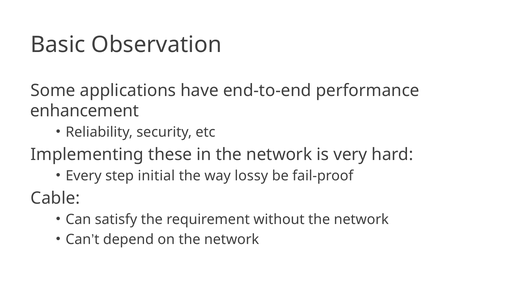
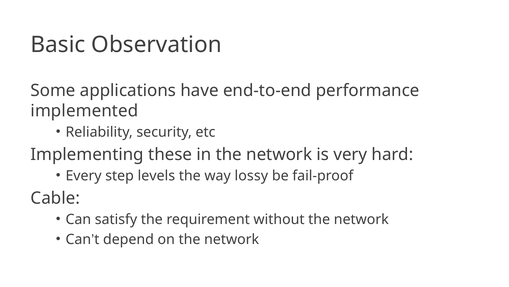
enhancement: enhancement -> implemented (84, 111)
initial: initial -> levels (156, 175)
